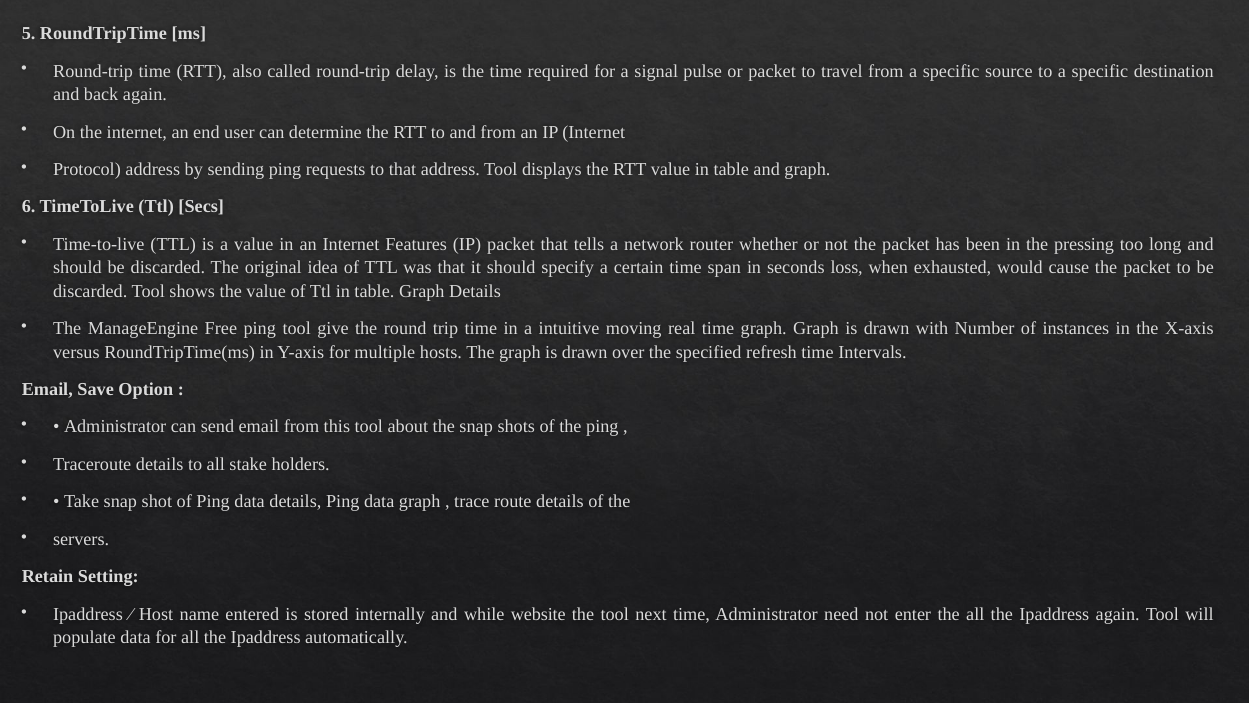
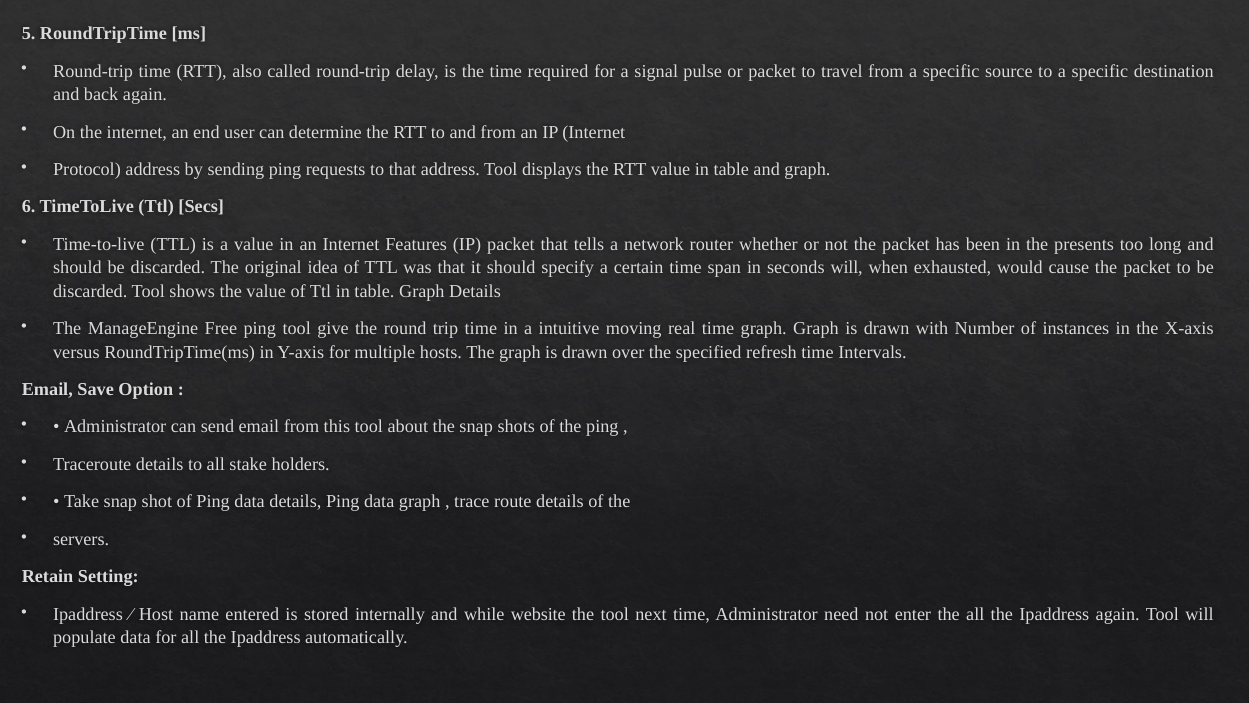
pressing: pressing -> presents (1084, 244)
seconds loss: loss -> will (847, 268)
